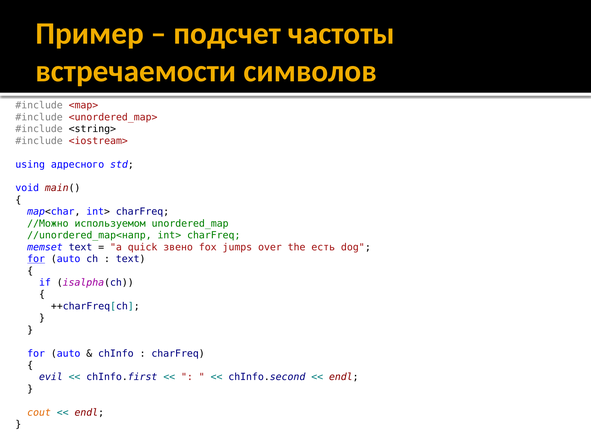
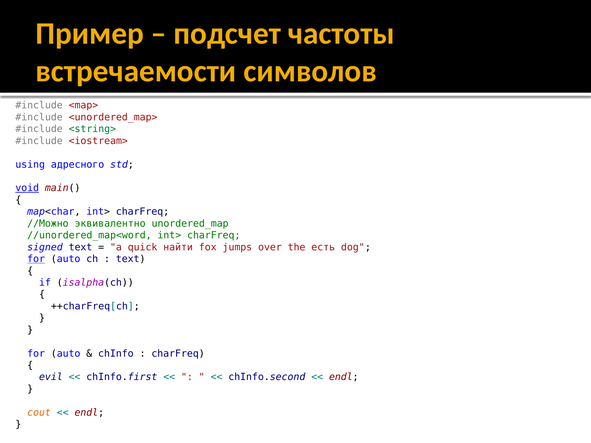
<string> colour: black -> green (92, 129)
void underline: none -> present (27, 188)
используемом: используемом -> эквивалентно (110, 224)
//unordered_map<напр: //unordered_map<напр -> //unordered_map<word (89, 235)
memset: memset -> signed (45, 247)
звено: звено -> найти (178, 247)
